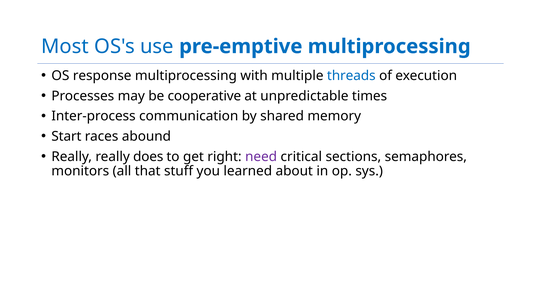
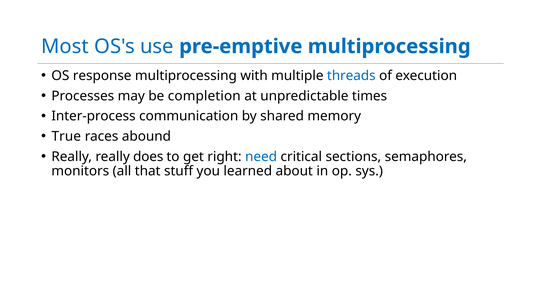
cooperative: cooperative -> completion (204, 96)
Start: Start -> True (66, 137)
need colour: purple -> blue (261, 157)
